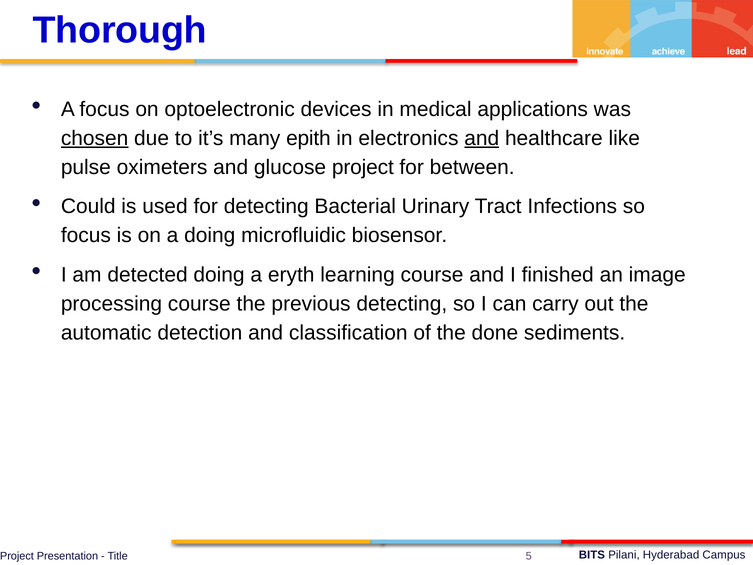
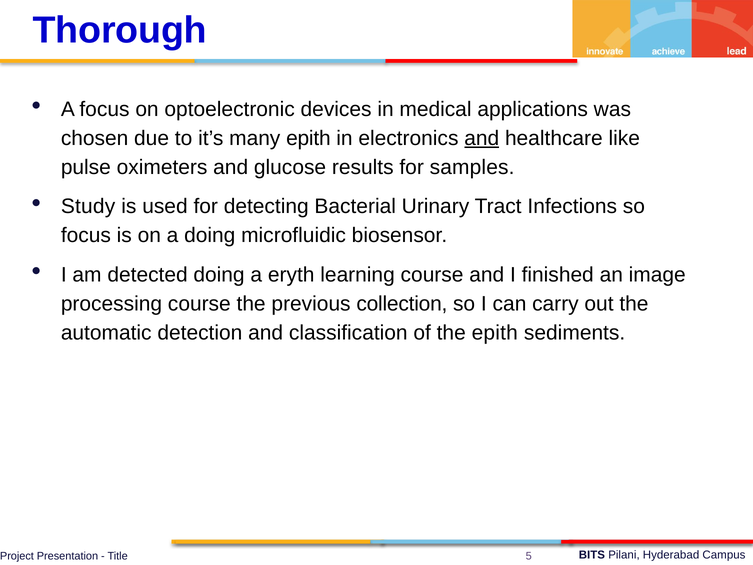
chosen underline: present -> none (95, 138)
glucose project: project -> results (363, 167)
between: between -> samples (472, 167)
Could: Could -> Study (88, 206)
previous detecting: detecting -> collection (402, 304)
the done: done -> epith (495, 332)
